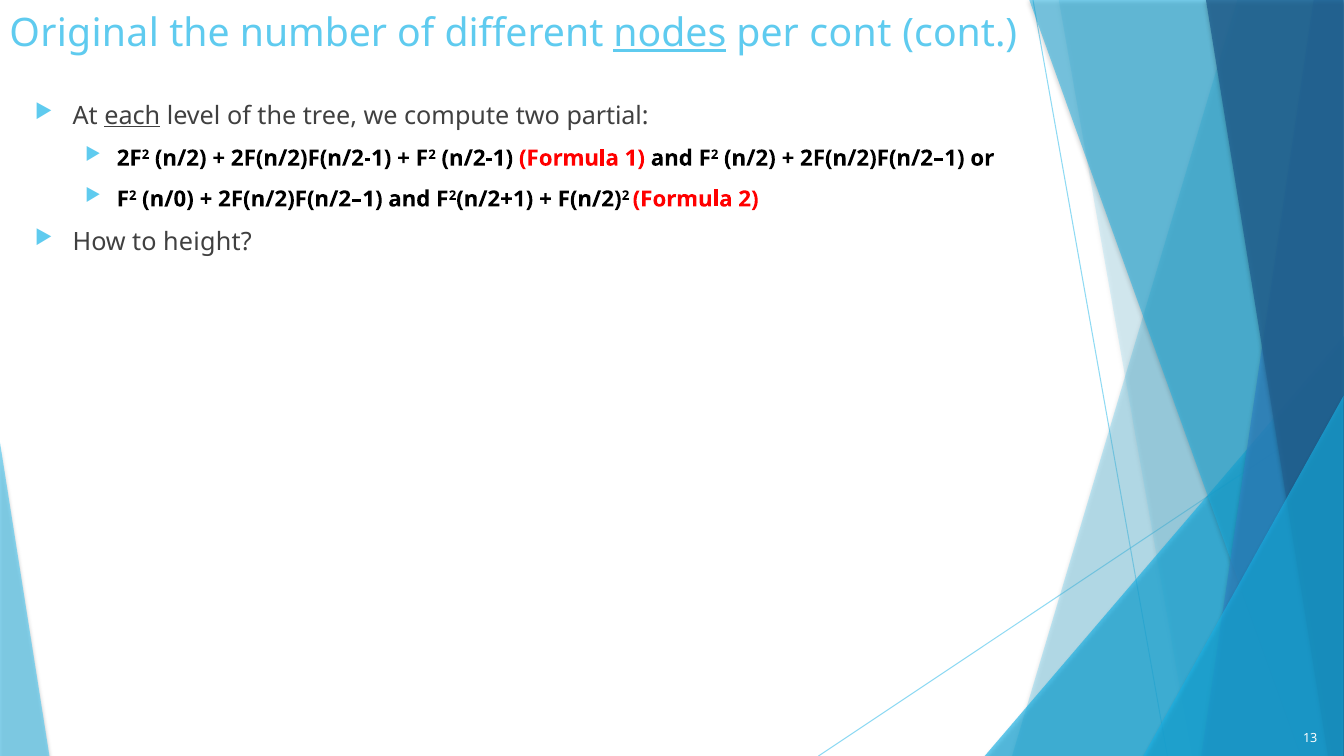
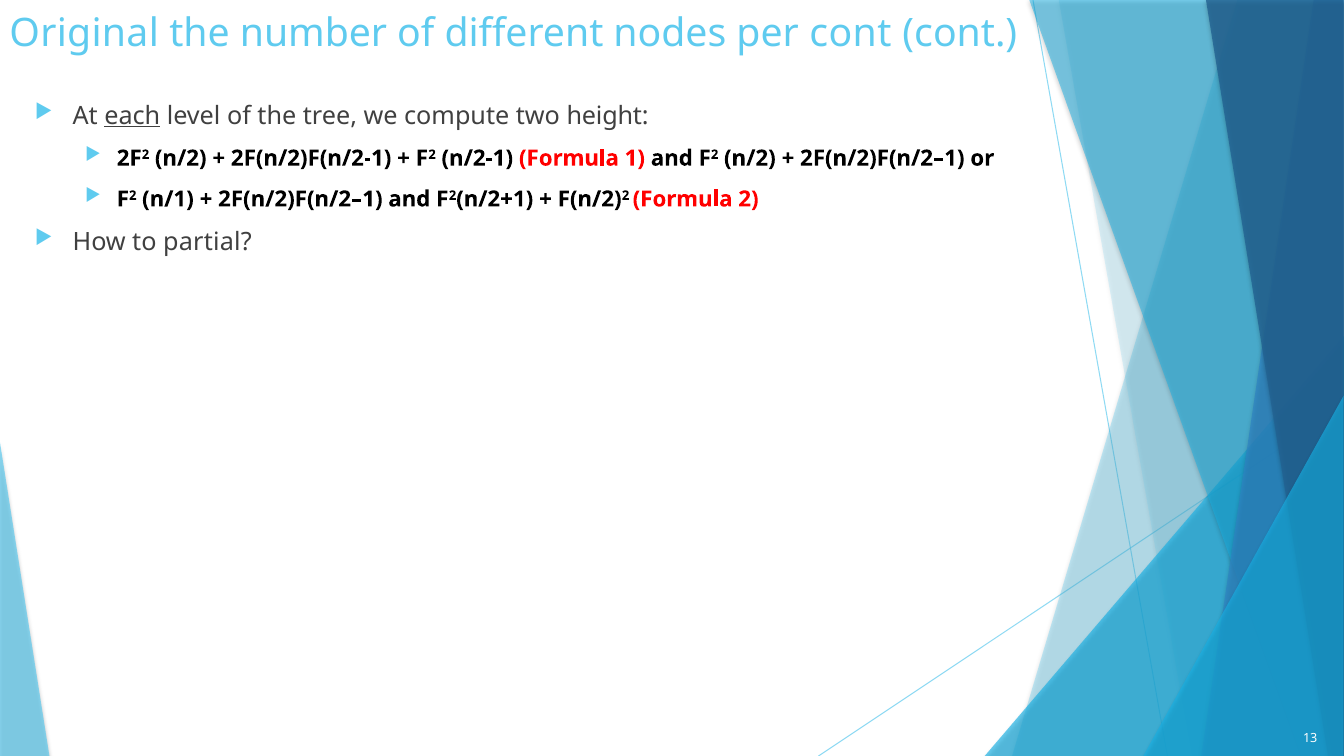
nodes underline: present -> none (670, 34)
partial: partial -> height (608, 116)
n/0: n/0 -> n/1 (168, 199)
height: height -> partial (208, 242)
